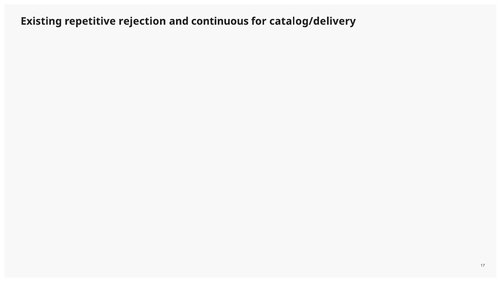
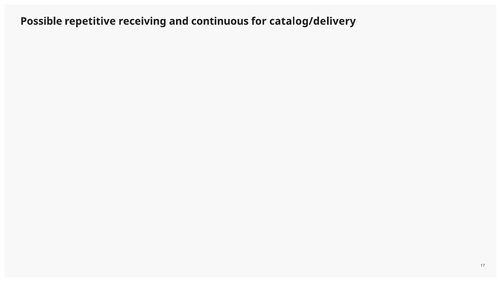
Existing: Existing -> Possible (41, 21)
rejection: rejection -> receiving (142, 21)
